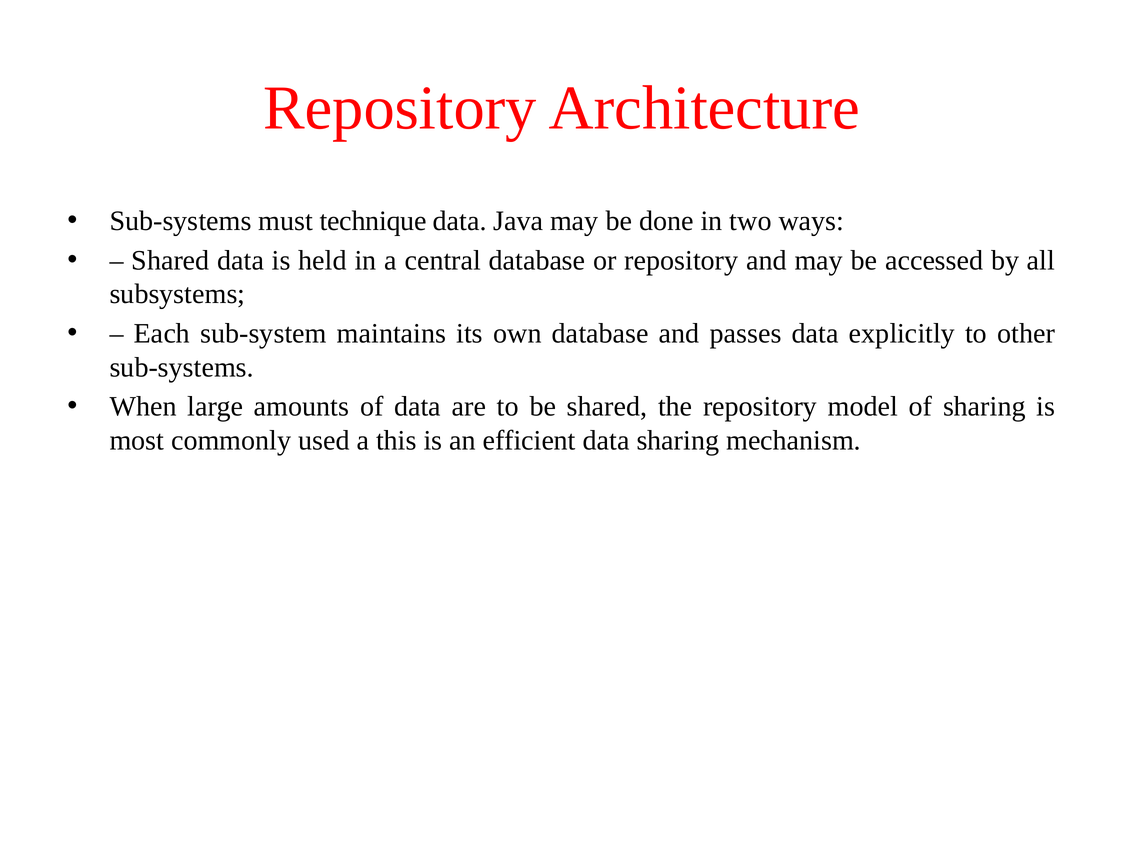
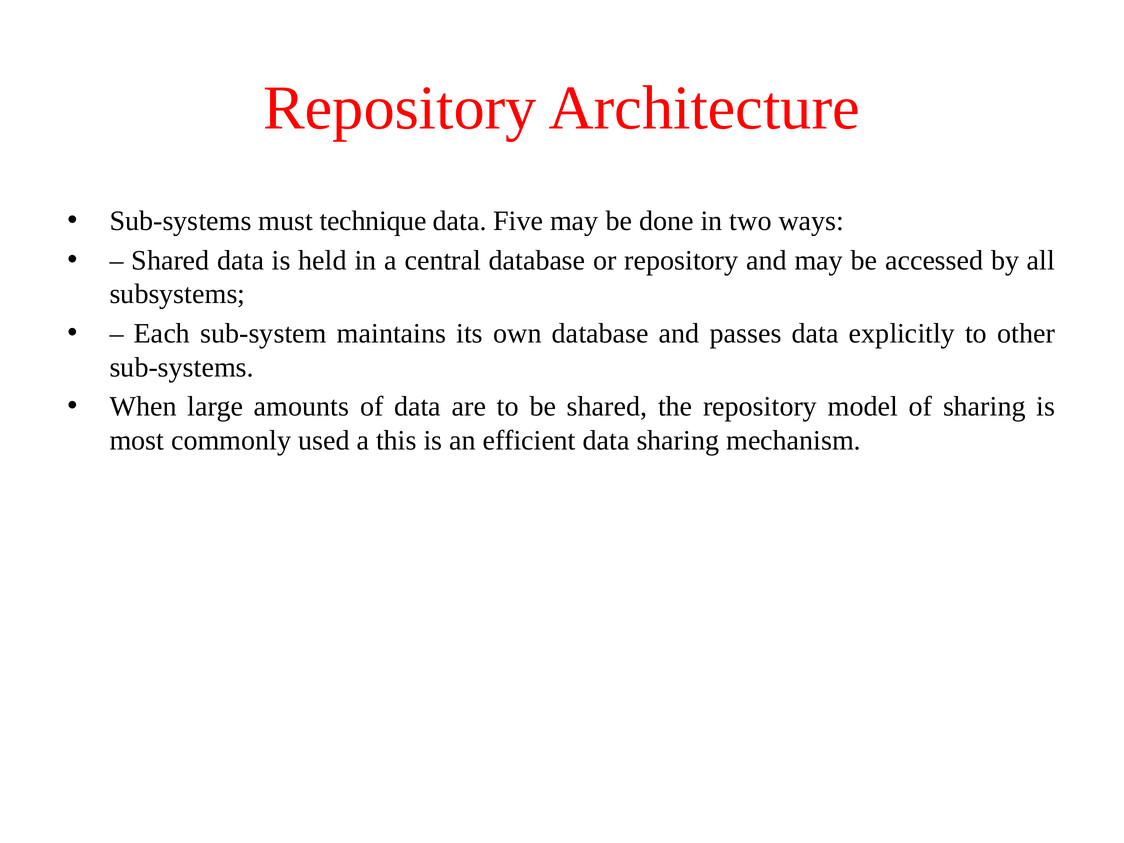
Java: Java -> Five (518, 221)
